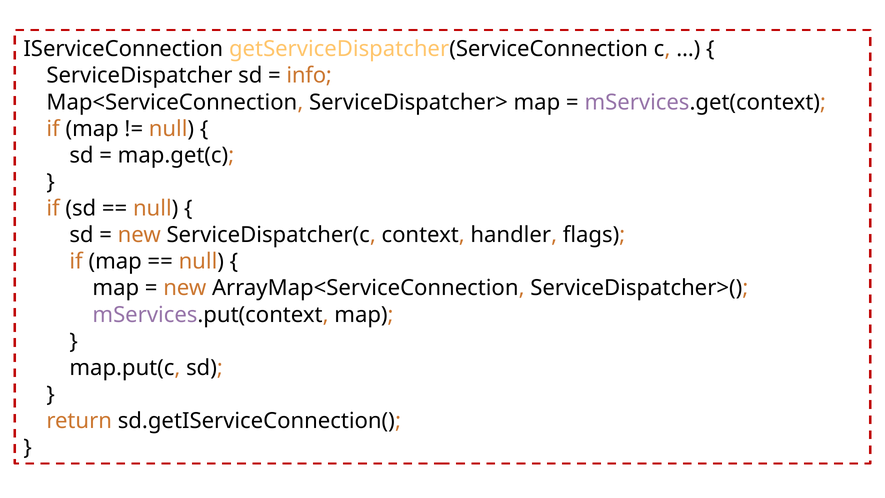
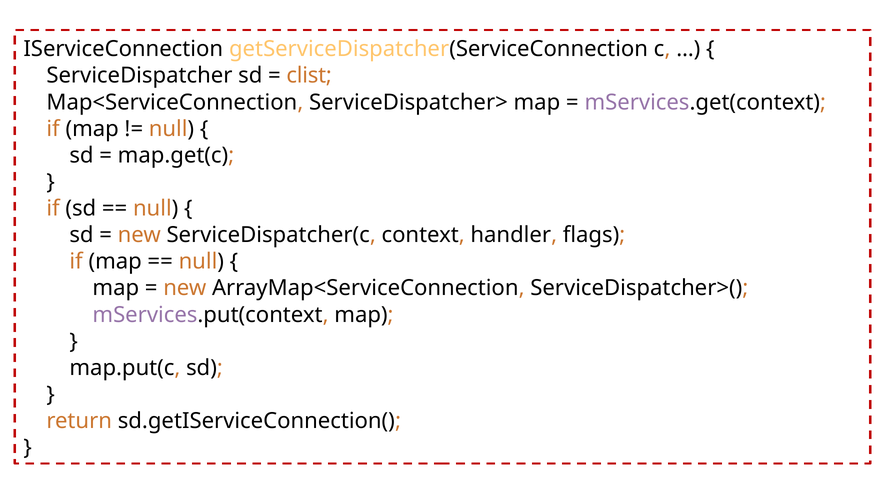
info: info -> clist (309, 76)
